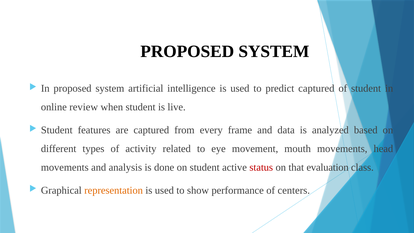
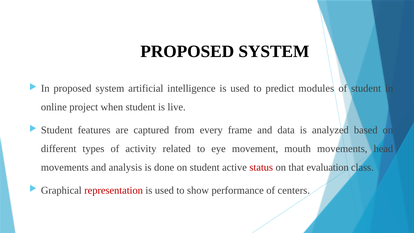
predict captured: captured -> modules (316, 88)
review: review -> project (84, 107)
representation colour: orange -> red (114, 190)
